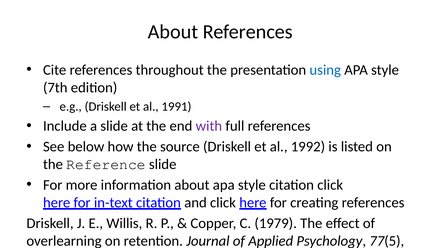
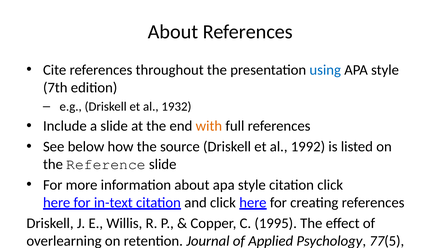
1991: 1991 -> 1932 (176, 107)
with colour: purple -> orange (209, 126)
1979: 1979 -> 1995 (276, 223)
